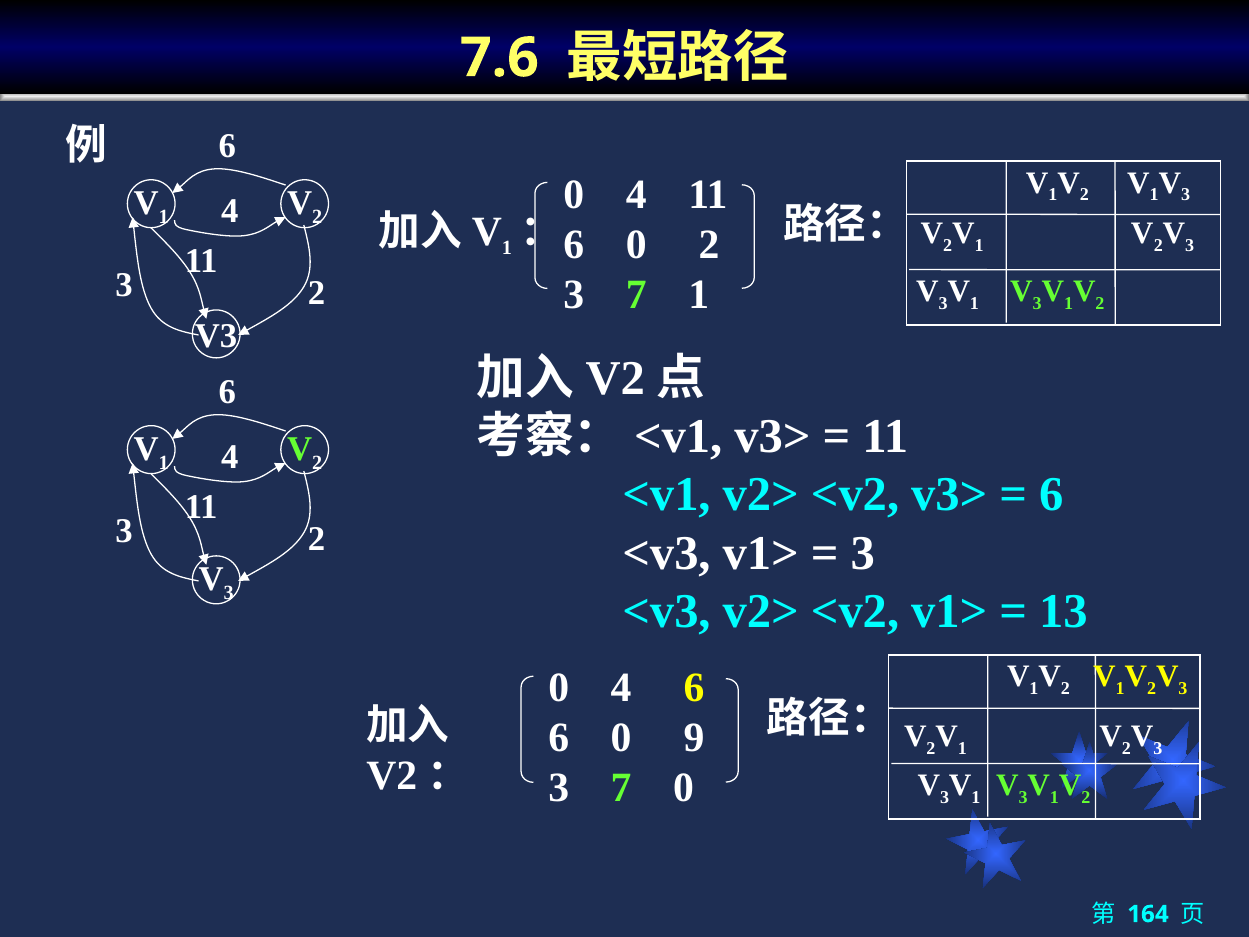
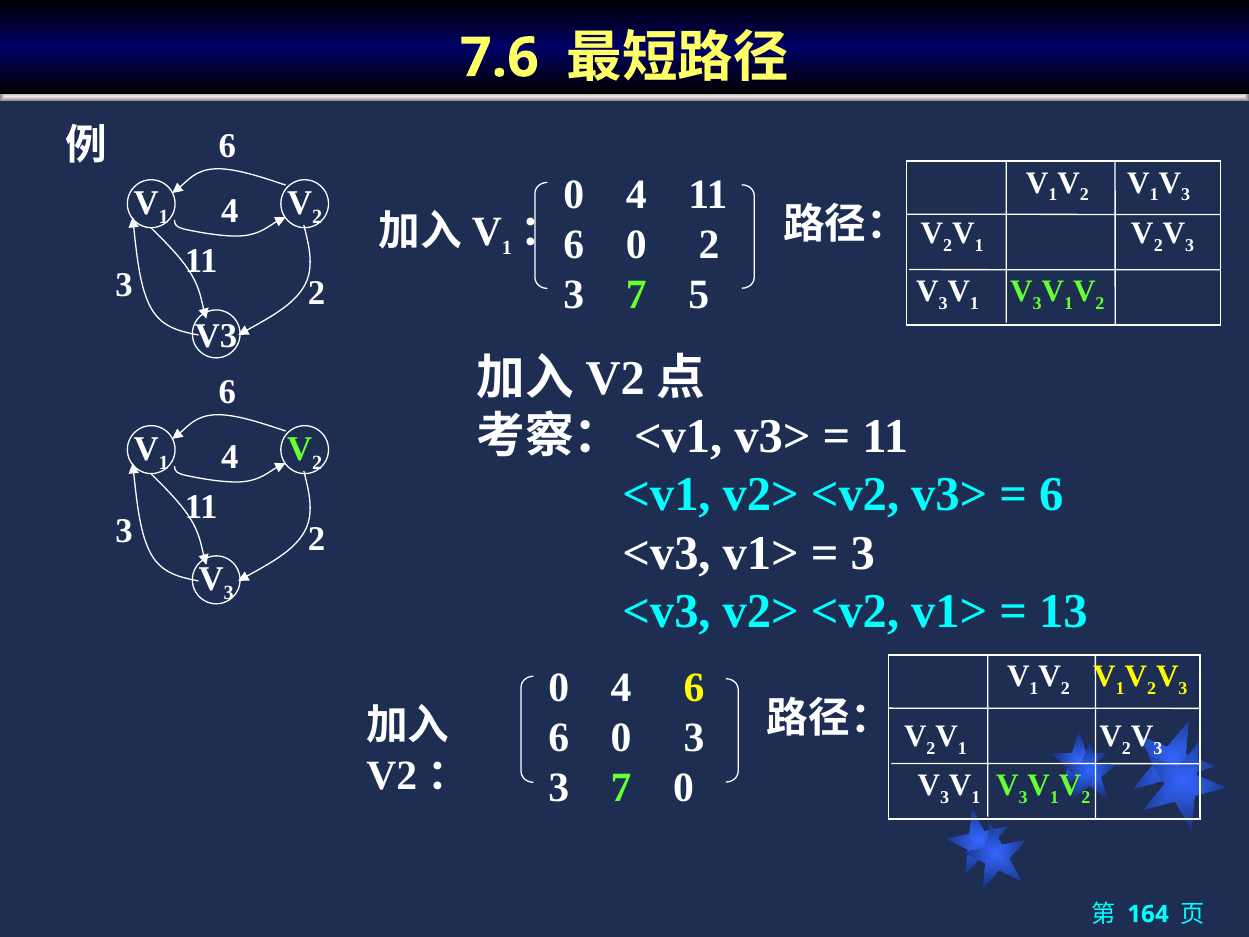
7 1: 1 -> 5 (699, 294)
0 9: 9 -> 3 (694, 738)
